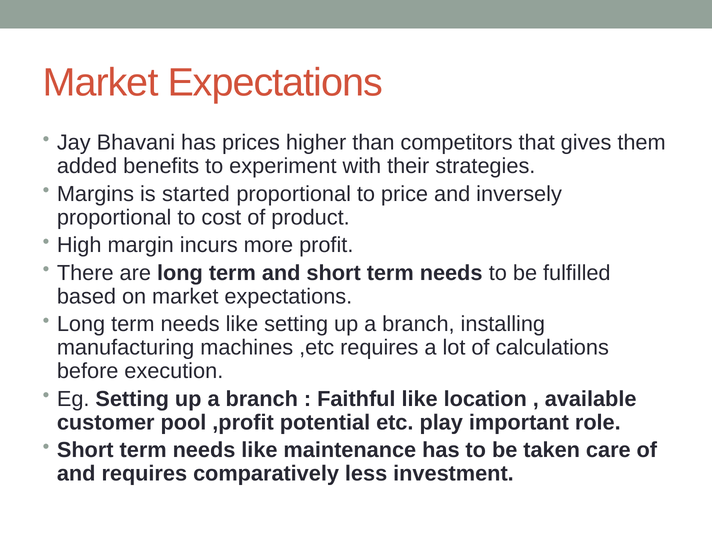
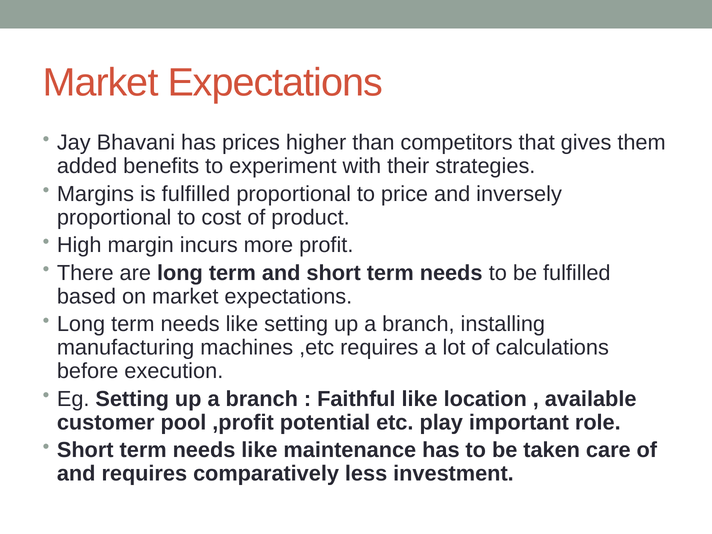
is started: started -> fulfilled (196, 194)
